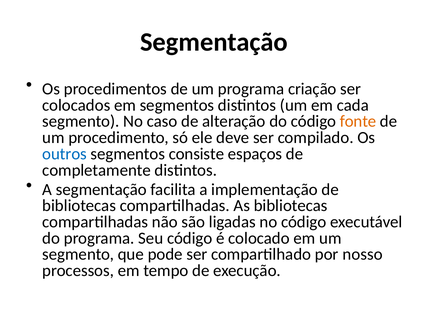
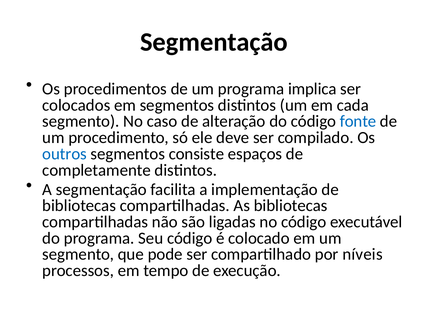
criação: criação -> implica (312, 89)
fonte colour: orange -> blue (358, 121)
nosso: nosso -> níveis (363, 254)
